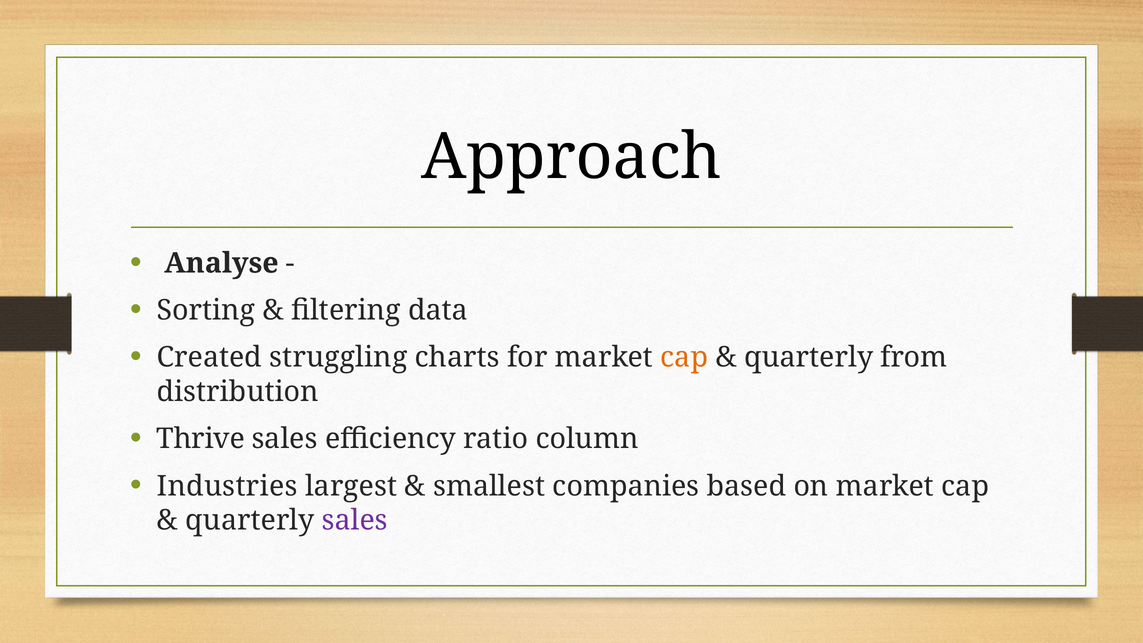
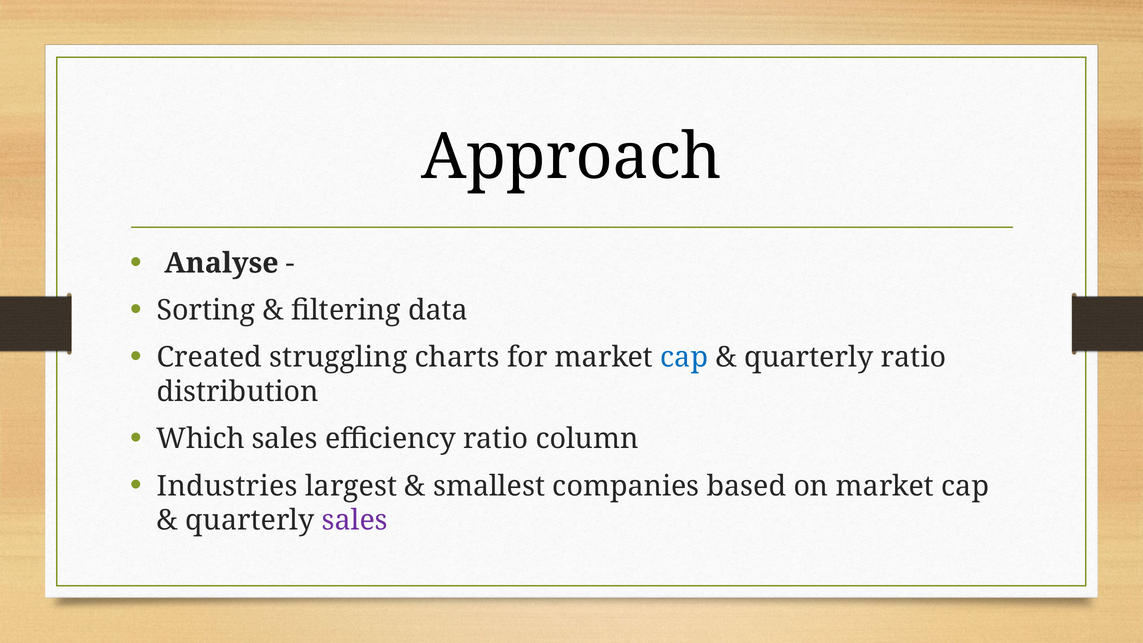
cap colour: orange -> blue (684, 357)
quarterly from: from -> ratio (914, 357)
Thrive: Thrive -> Which (201, 439)
